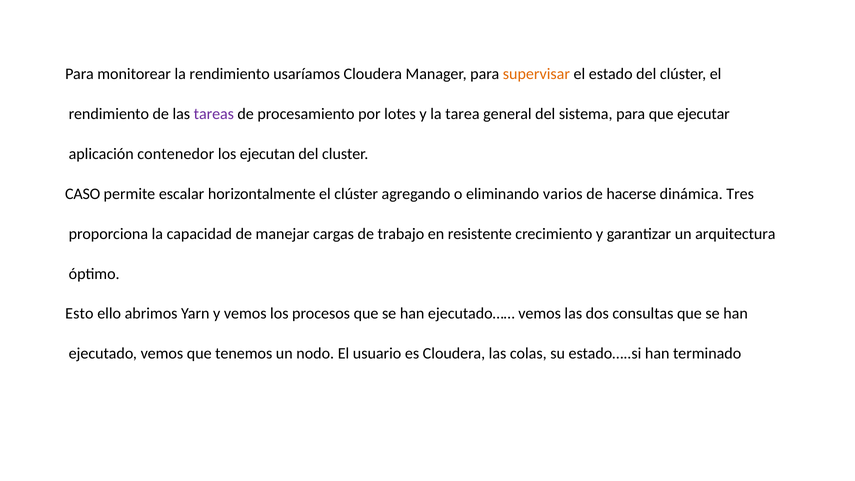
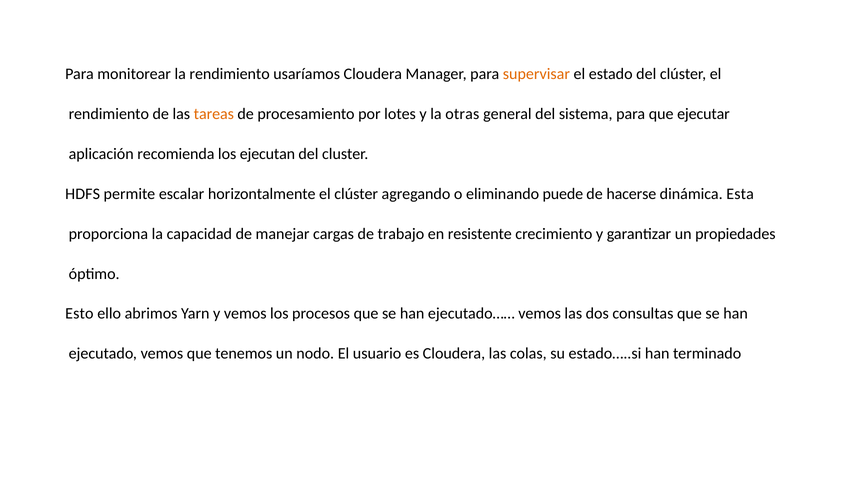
tareas colour: purple -> orange (214, 114)
tarea: tarea -> otras (462, 114)
contenedor: contenedor -> recomienda (176, 154)
CASO: CASO -> HDFS (83, 194)
varios: varios -> puede (563, 194)
Tres: Tres -> Esta (740, 194)
arquitectura: arquitectura -> propiedades (735, 234)
